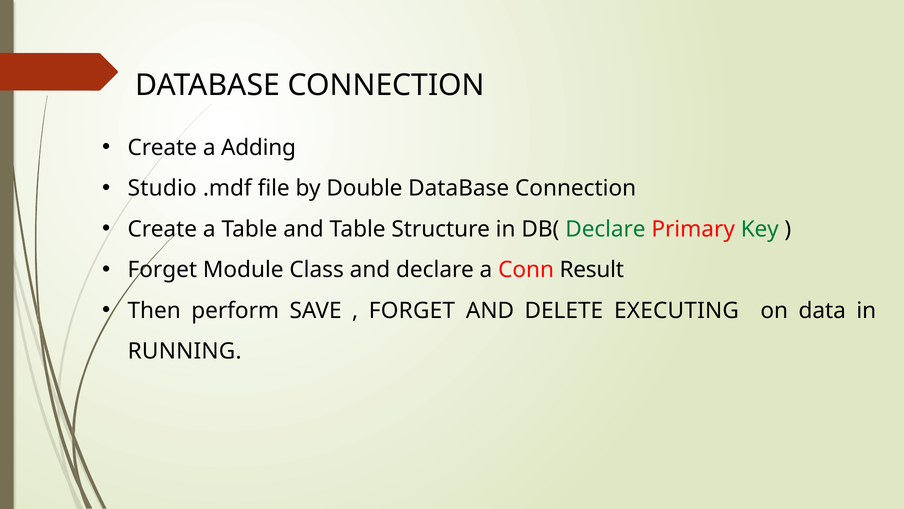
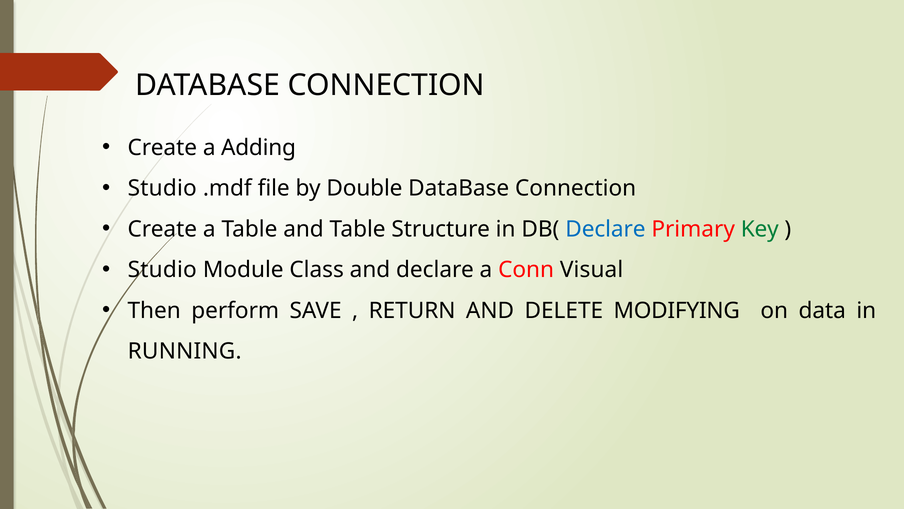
Declare colour: green -> blue (605, 229)
Forget: Forget -> Studio (162, 270)
Result: Result -> Visual (592, 270)
FORGET: FORGET -> RETURN (412, 310)
EXECUTING: EXECUTING -> MODIFYING (677, 310)
